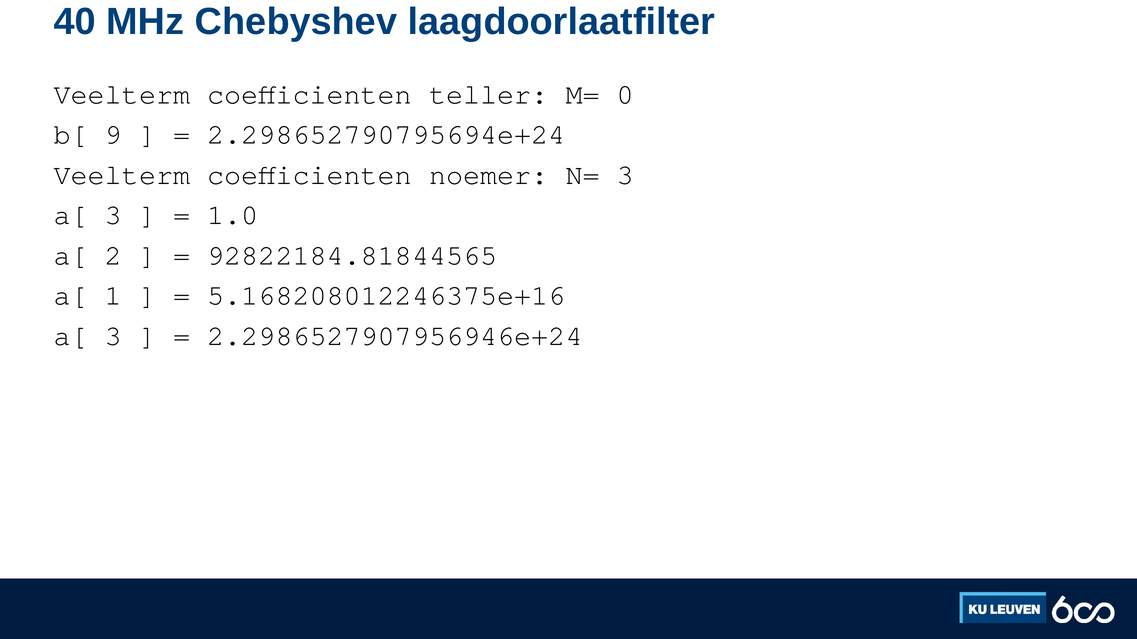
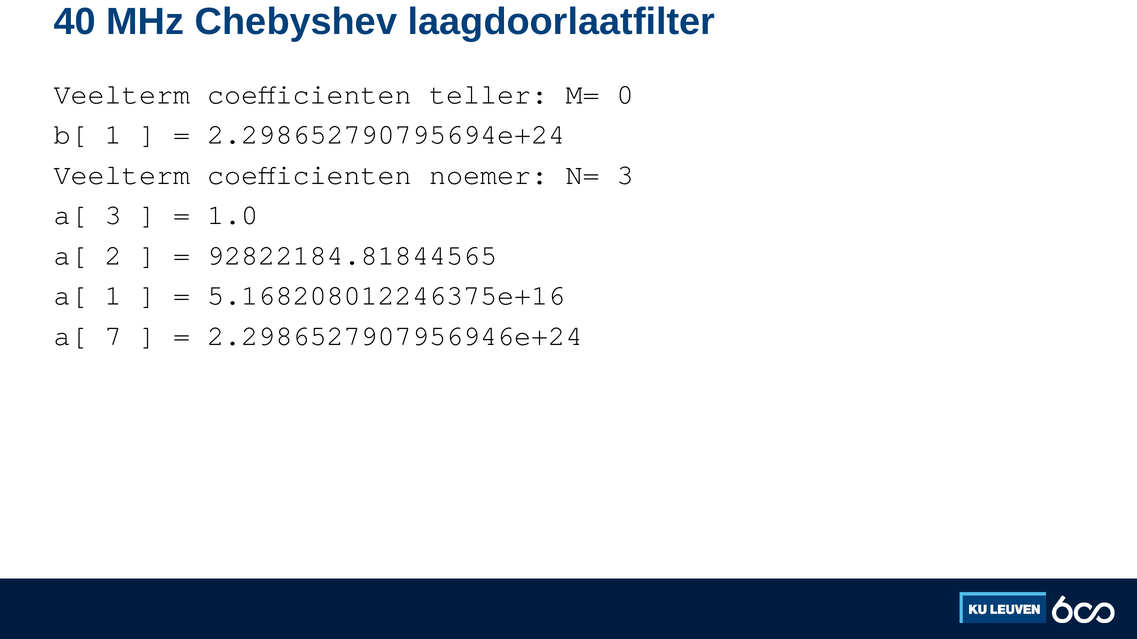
b[ 9: 9 -> 1 (113, 135)
3: 3 -> 7 (113, 336)
